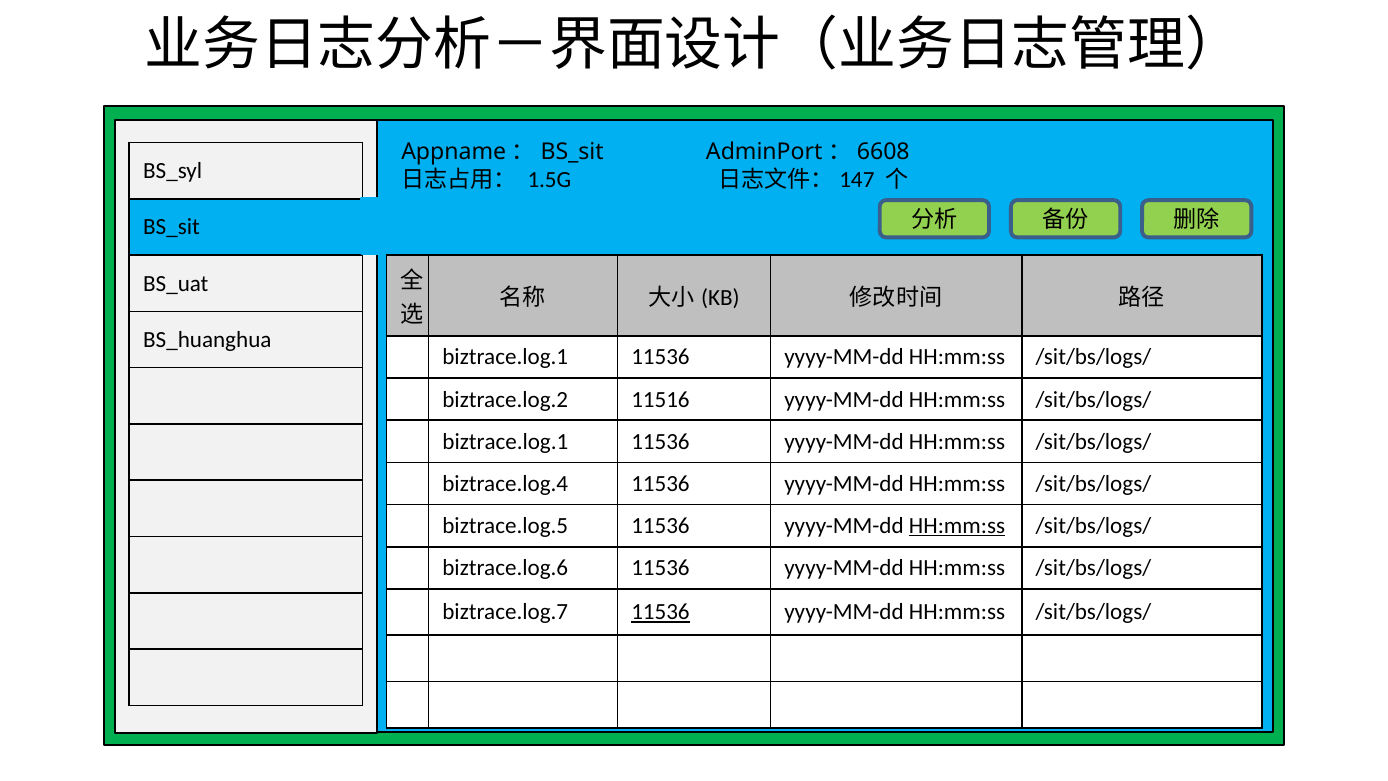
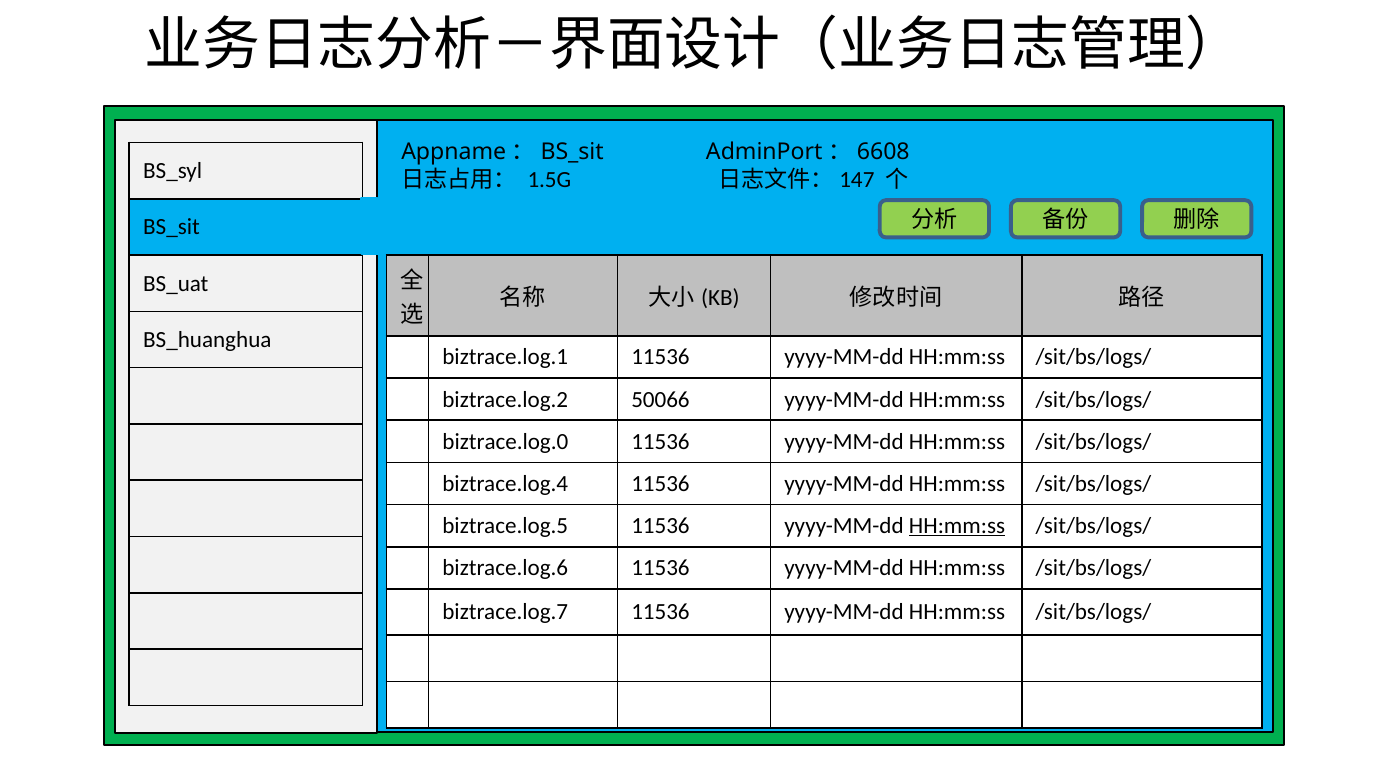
11516: 11516 -> 50066 (660, 399)
biztrace.log.1: biztrace.log.1 -> biztrace.log.0 (505, 441)
11536 underline: present -> none (660, 612)
